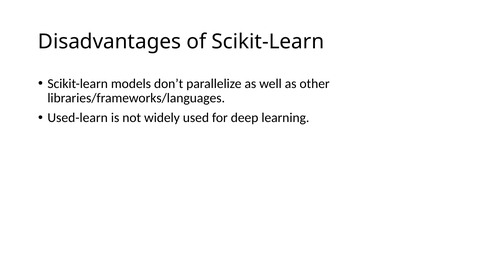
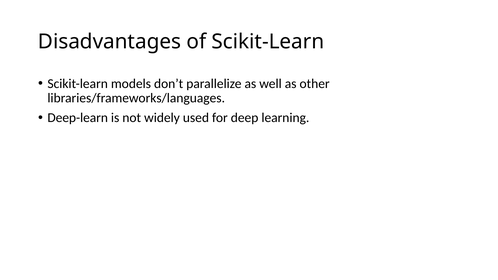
Used-learn: Used-learn -> Deep-learn (78, 118)
